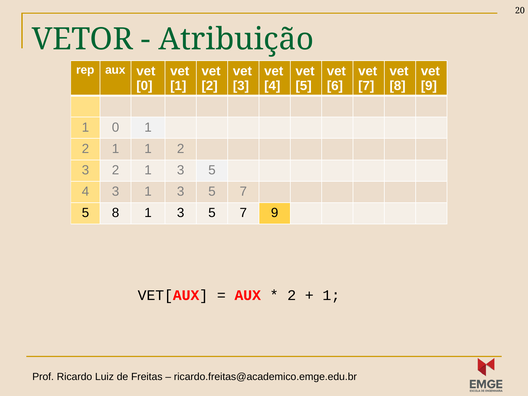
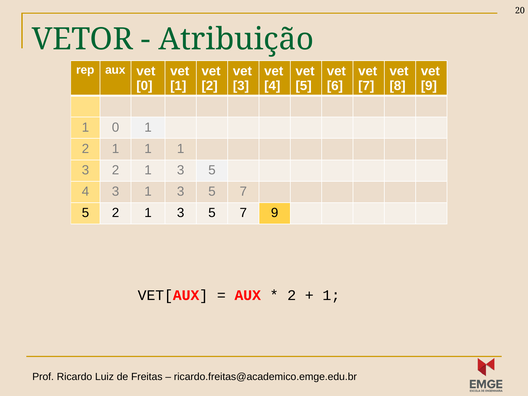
1 1 2: 2 -> 1 (181, 149)
5 8: 8 -> 2 (116, 213)
